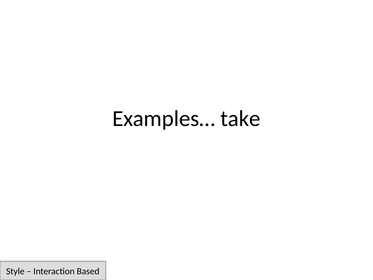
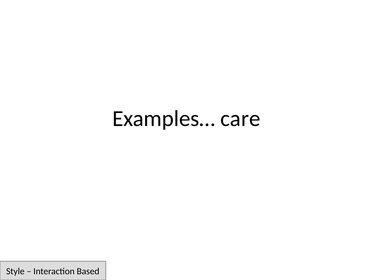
take: take -> care (240, 118)
